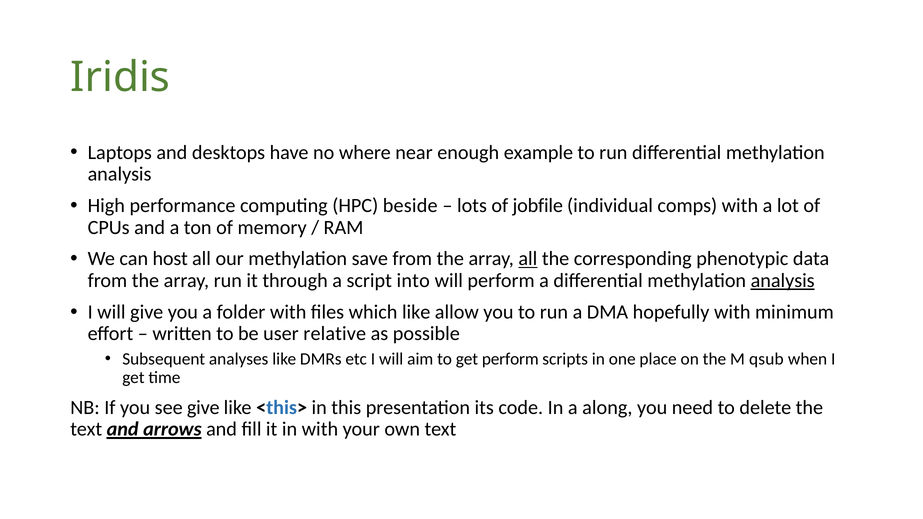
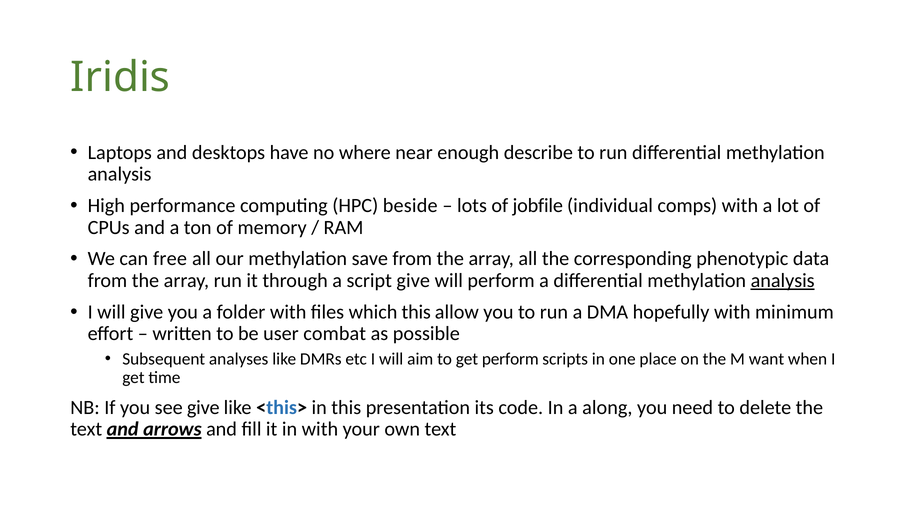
example: example -> describe (538, 152)
host: host -> free (170, 259)
all underline: present -> none (528, 259)
script into: into -> give (413, 281)
which like: like -> this (416, 312)
relative: relative -> combat (335, 334)
qsub: qsub -> want (766, 359)
